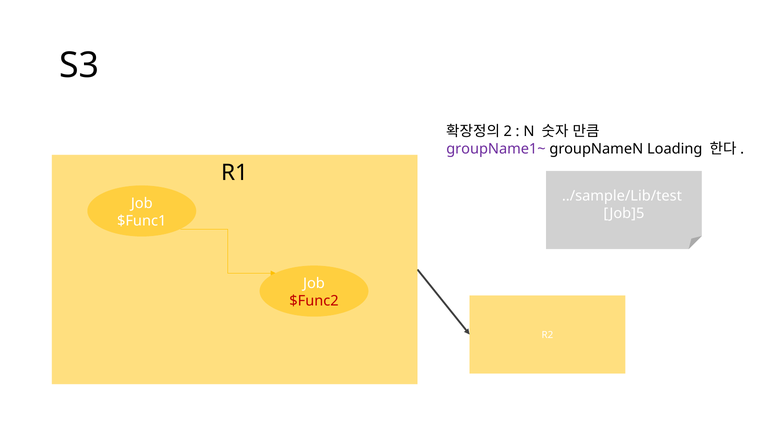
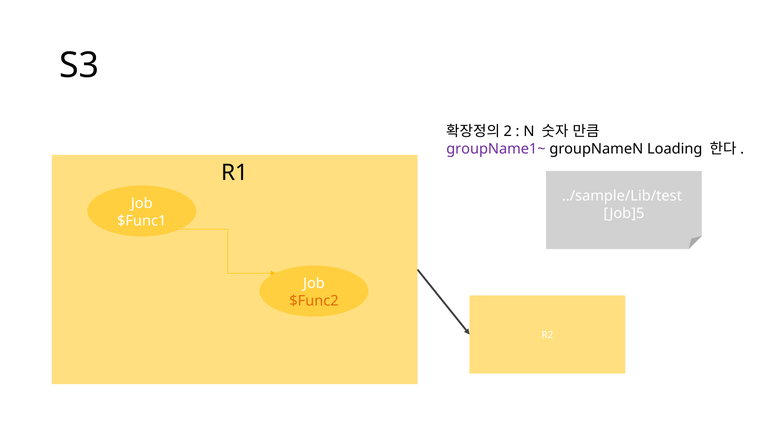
$Func2 colour: red -> orange (314, 301)
